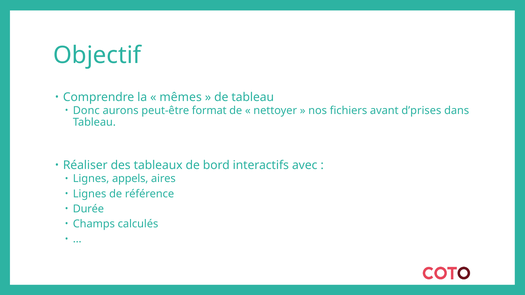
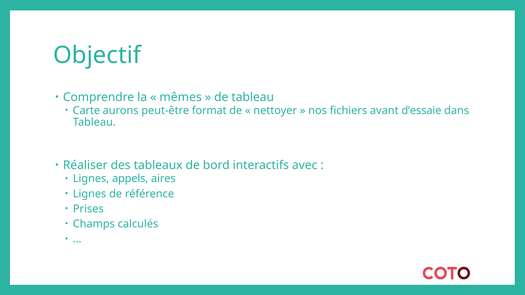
Donc: Donc -> Carte (86, 111)
d’prises: d’prises -> d’essaie (421, 111)
Durée: Durée -> Prises (88, 209)
